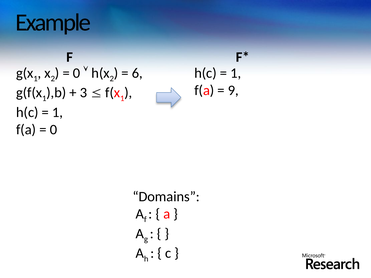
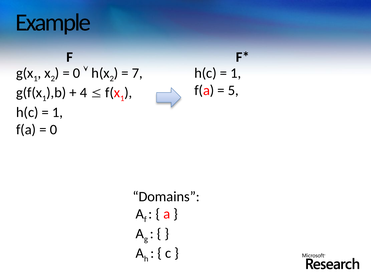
6: 6 -> 7 (137, 73)
9: 9 -> 5 (233, 90)
3: 3 -> 4 (84, 93)
